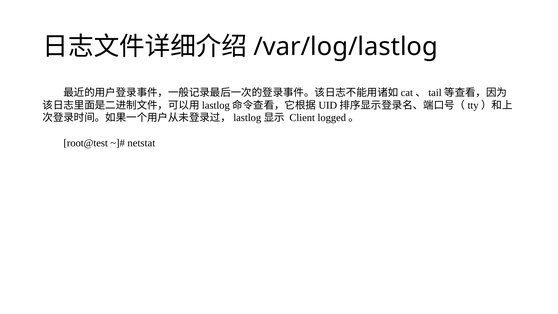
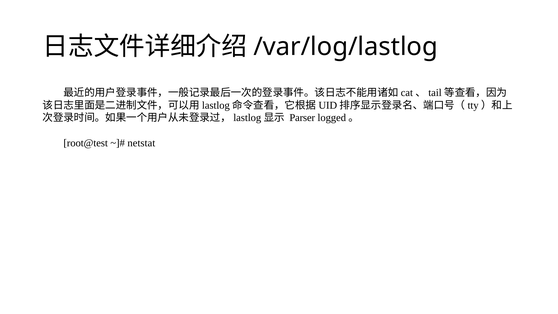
Client: Client -> Parser (302, 118)
